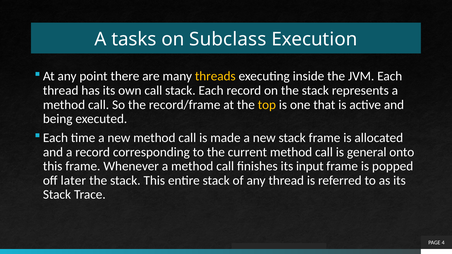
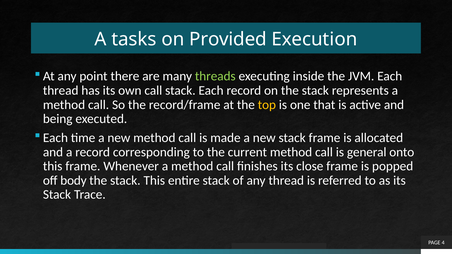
Subclass: Subclass -> Provided (228, 39)
threads colour: yellow -> light green (215, 76)
input: input -> close (310, 166)
later: later -> body (73, 181)
